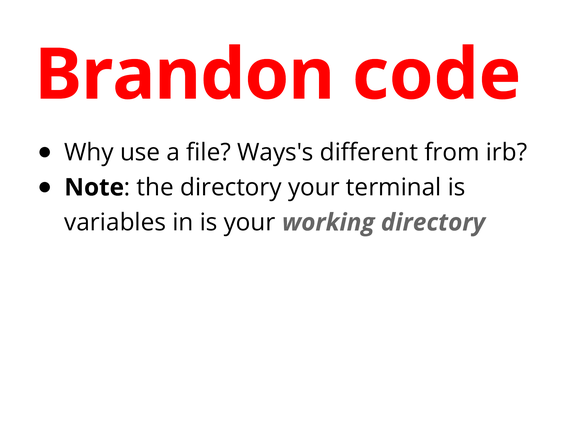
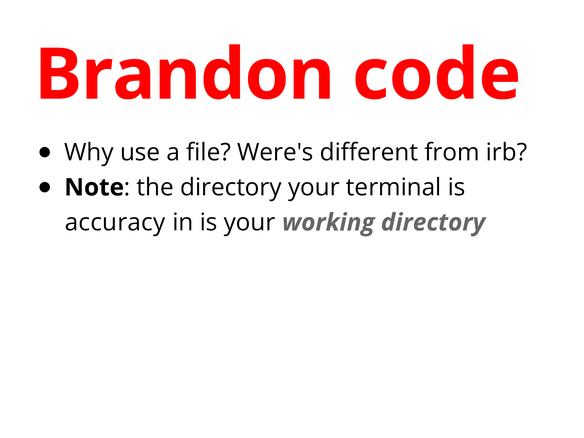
Ways's: Ways's -> Were's (275, 152)
variables: variables -> accuracy (115, 222)
